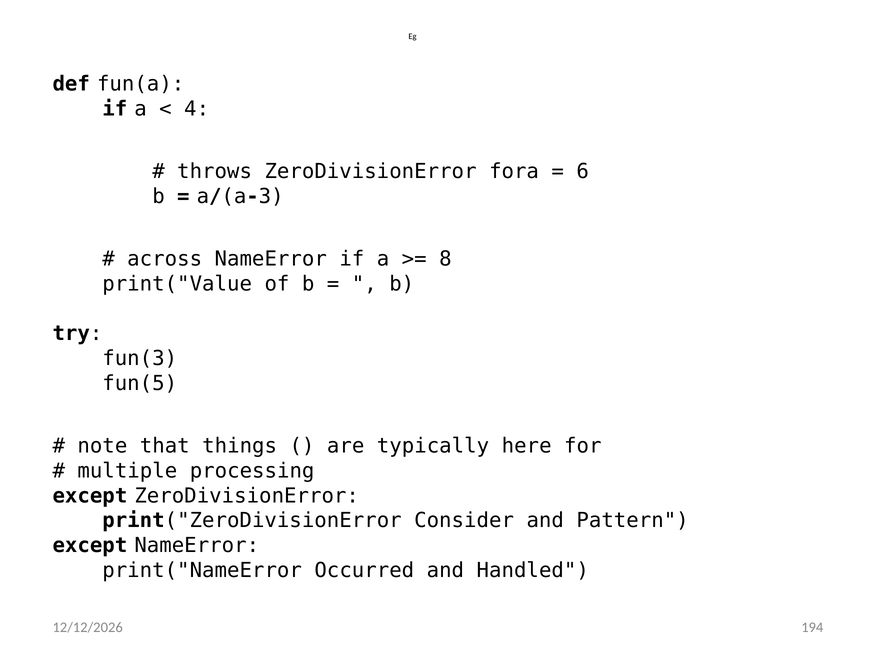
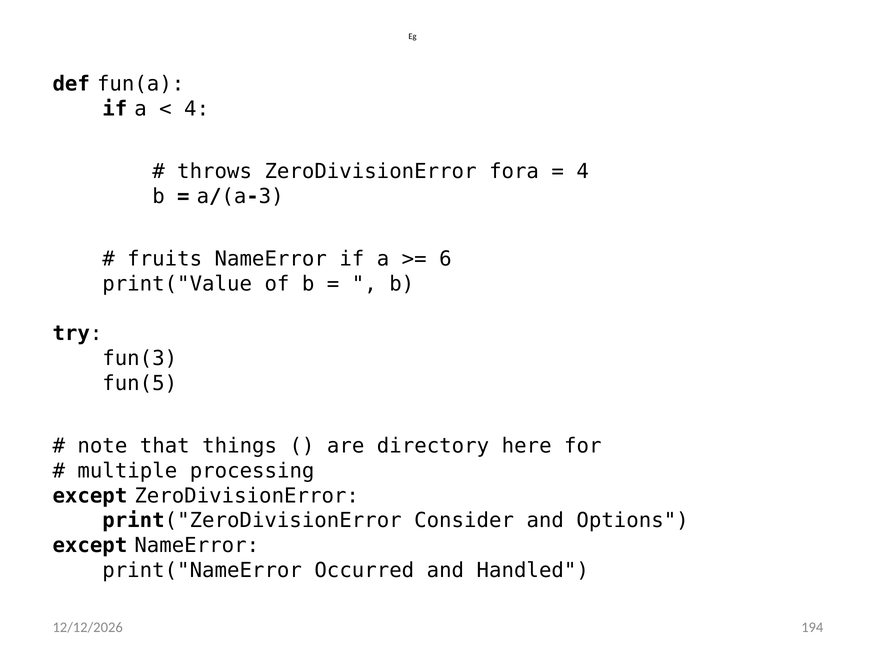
6: 6 -> 4 (583, 172)
across: across -> fruits (165, 259)
8: 8 -> 6 (445, 259)
typically: typically -> directory (433, 446)
Pattern: Pattern -> Options (633, 521)
